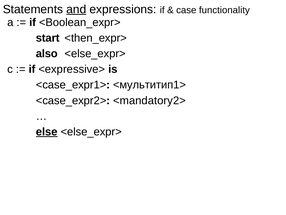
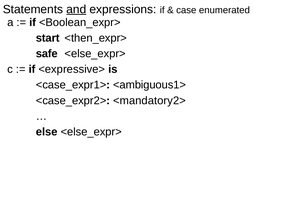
functionality: functionality -> enumerated (224, 10)
also: also -> safe (47, 54)
<мультитип1>: <мультитип1> -> <ambiguous1> (150, 85)
else underline: present -> none (47, 131)
